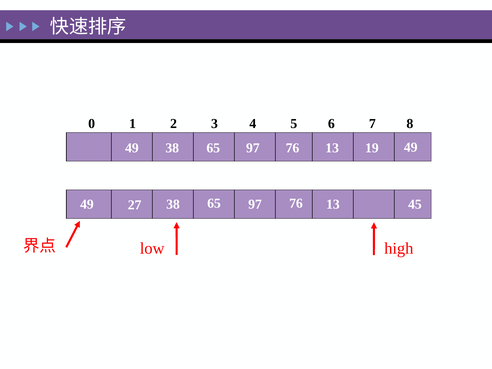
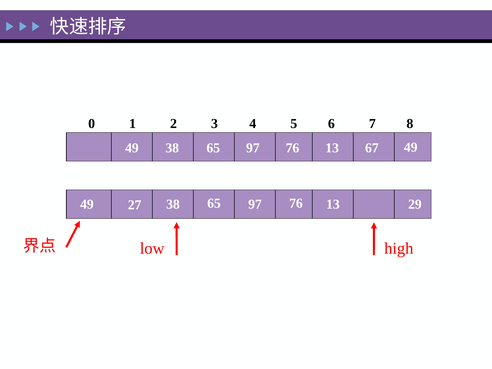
19: 19 -> 67 (372, 148)
45: 45 -> 29 (415, 204)
